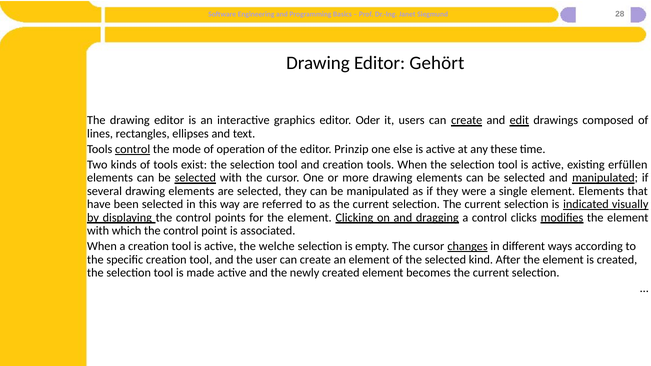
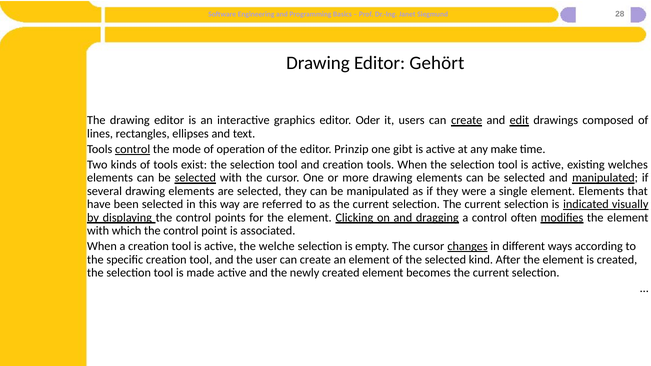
else: else -> gibt (403, 149)
these: these -> make (504, 149)
erfüllen: erfüllen -> welches (628, 165)
clicks: clicks -> often (524, 218)
